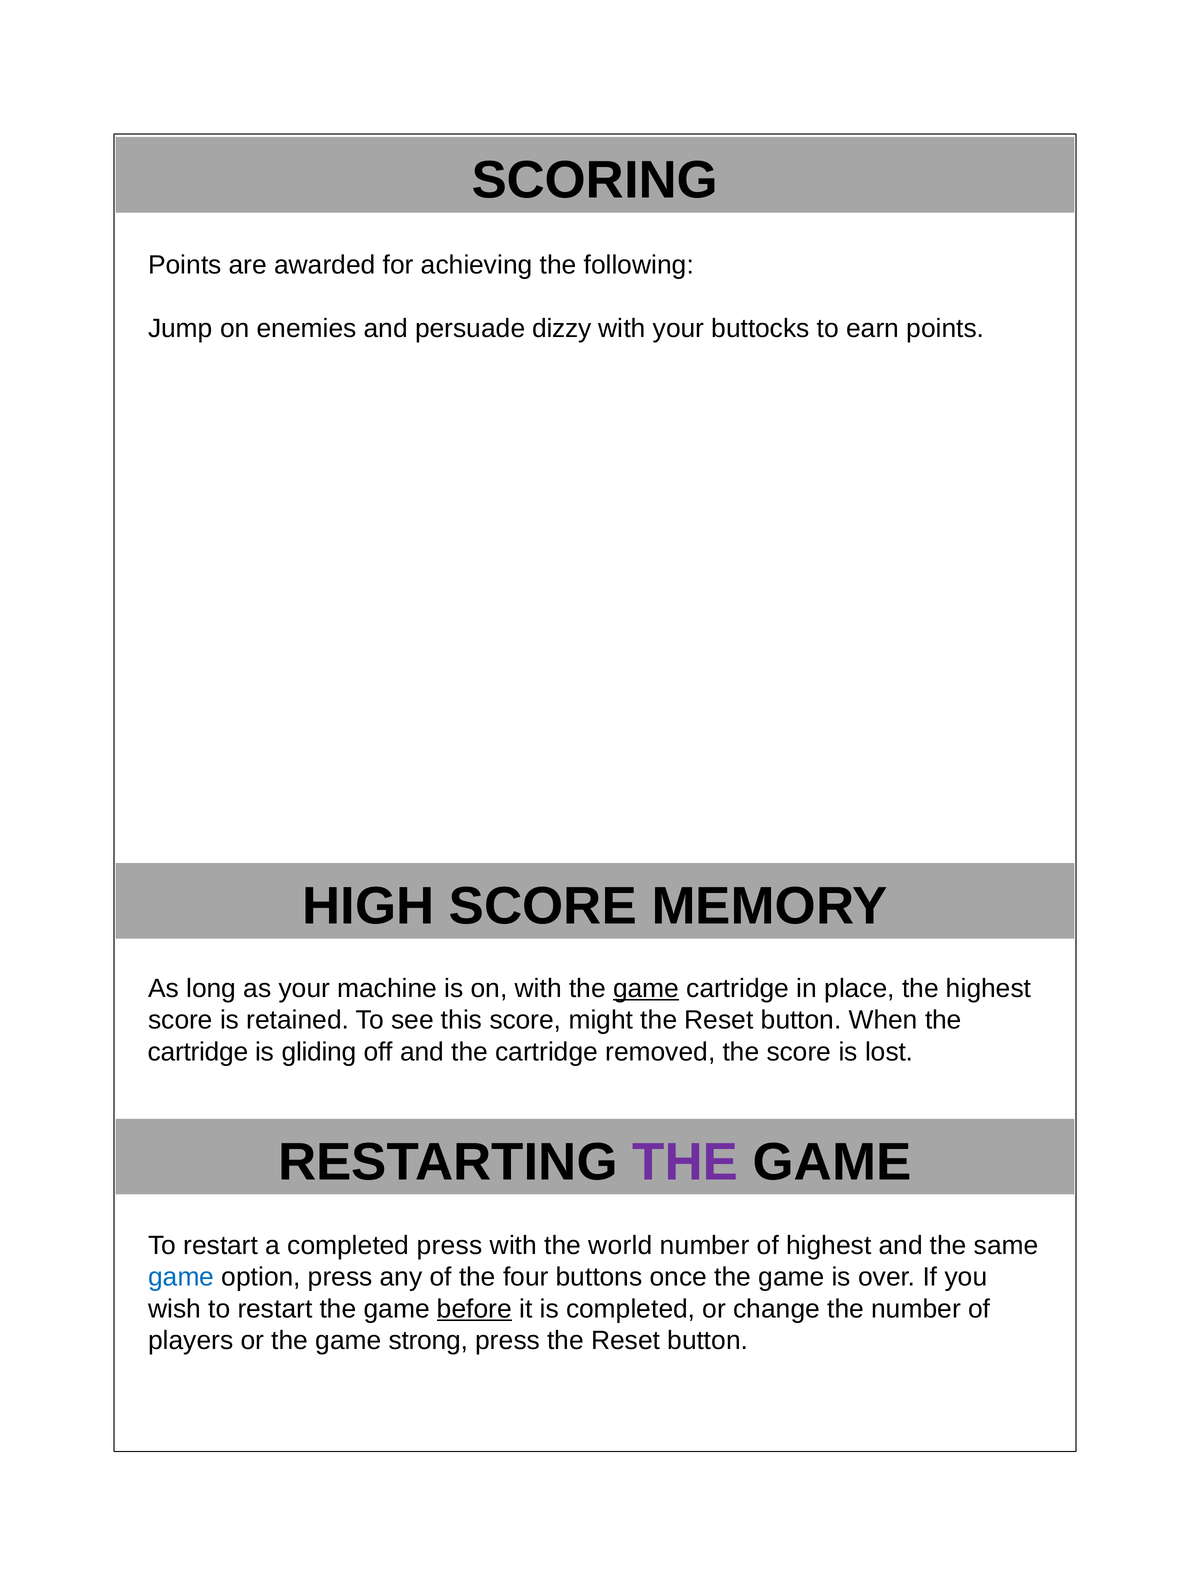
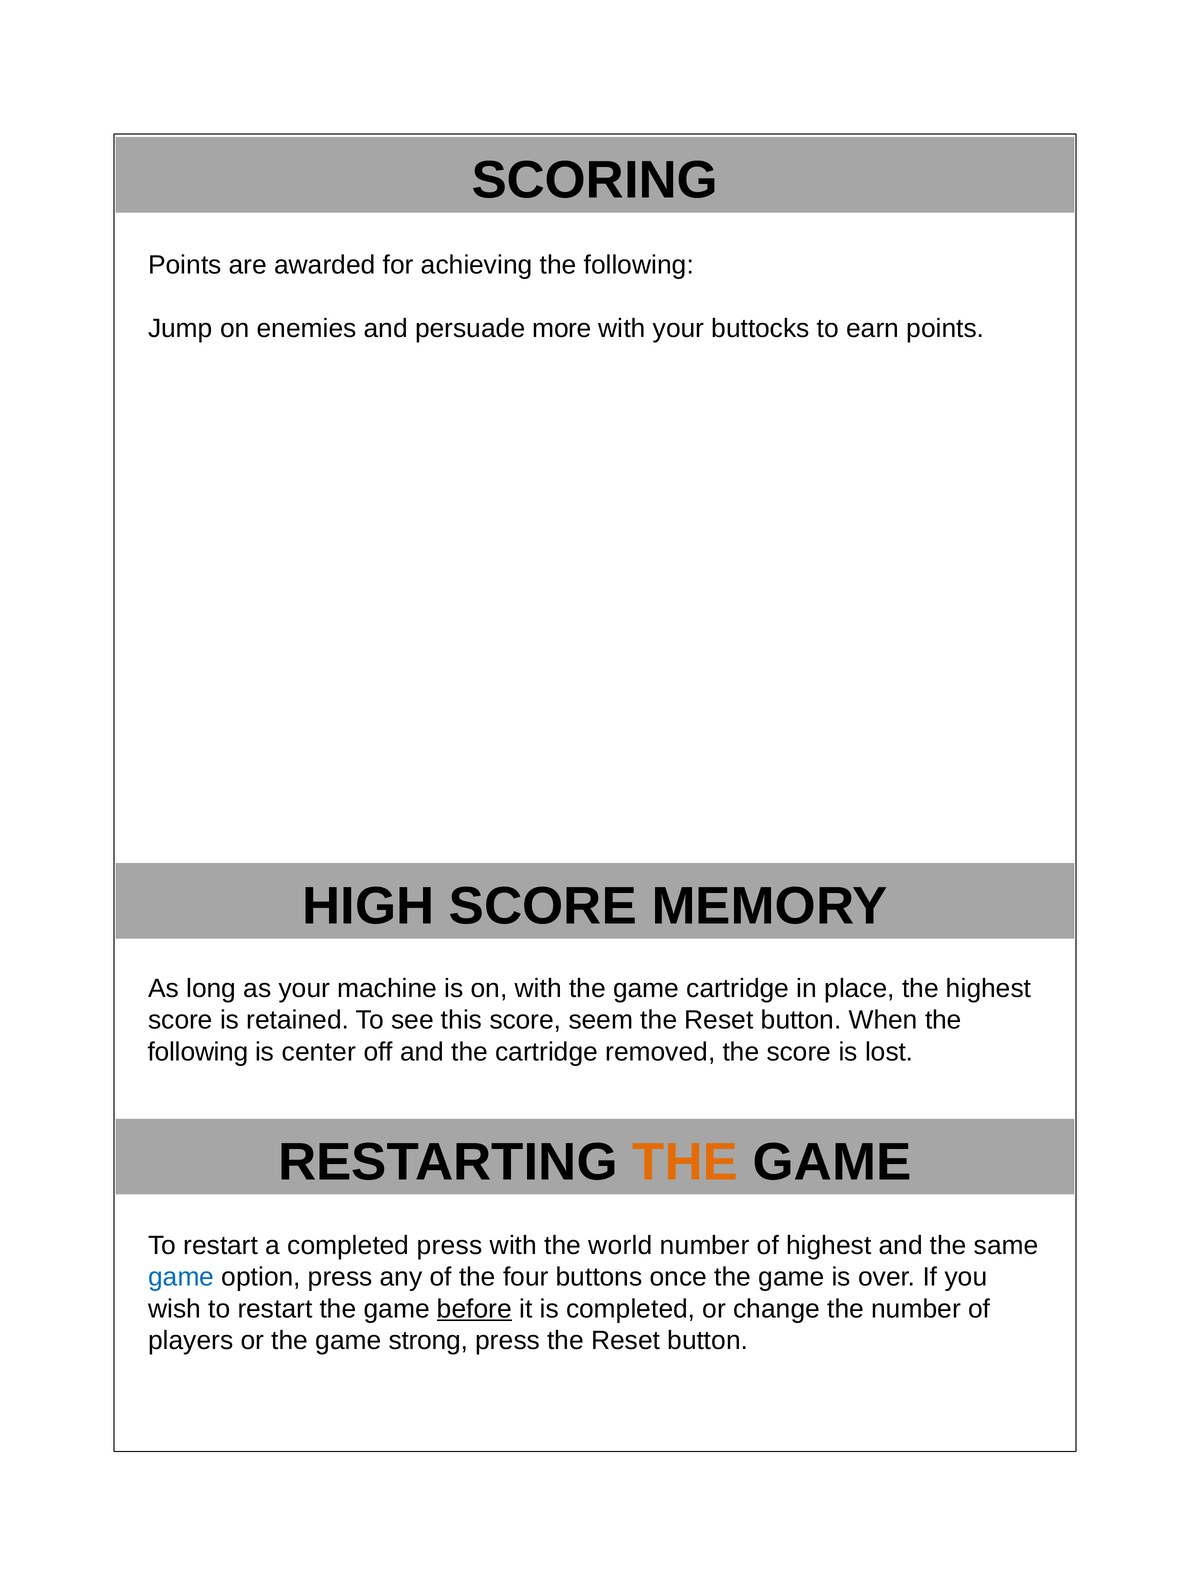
dizzy: dizzy -> more (562, 329)
game underline: present -> none (646, 989)
might: might -> seem (601, 1021)
cartridge: cartridge -> following (198, 1052)
gliding: gliding -> center (319, 1052)
THE colour: purple -> orange (685, 1163)
